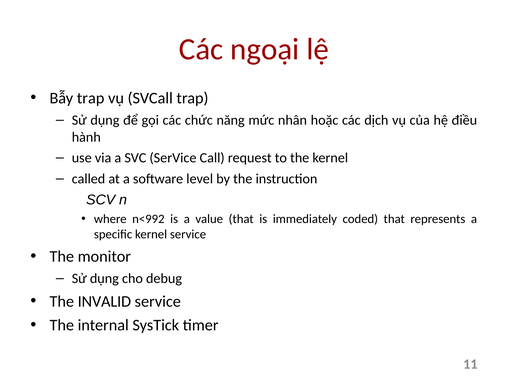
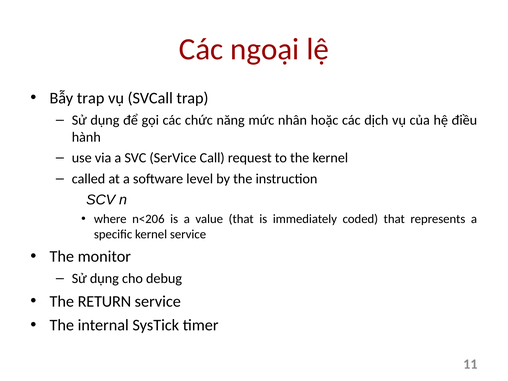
n<992: n<992 -> n<206 (148, 219)
INVALID: INVALID -> RETURN (104, 301)
